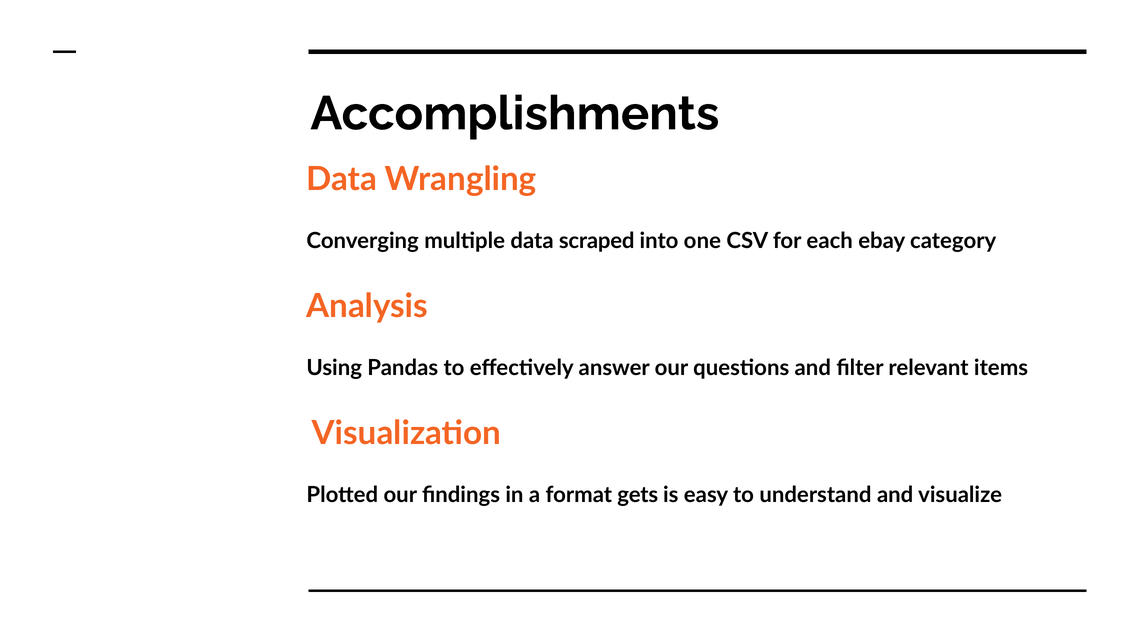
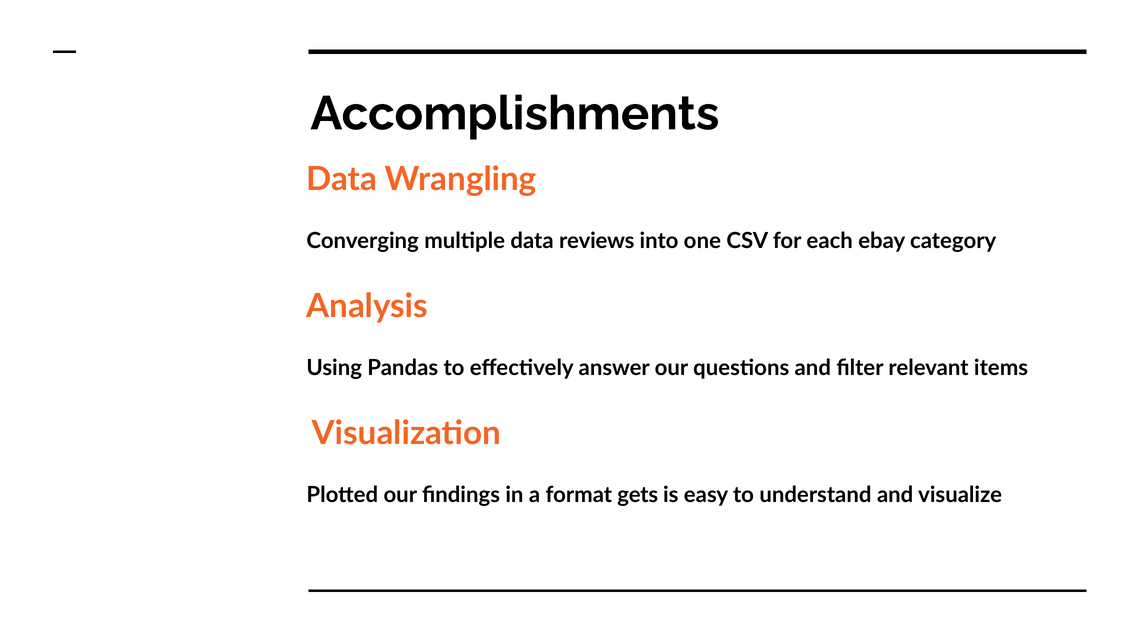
scraped: scraped -> reviews (597, 241)
